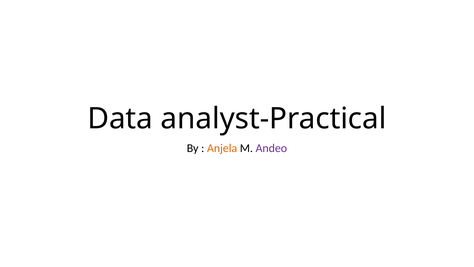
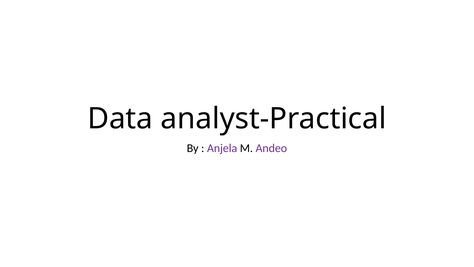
Anjela colour: orange -> purple (222, 148)
